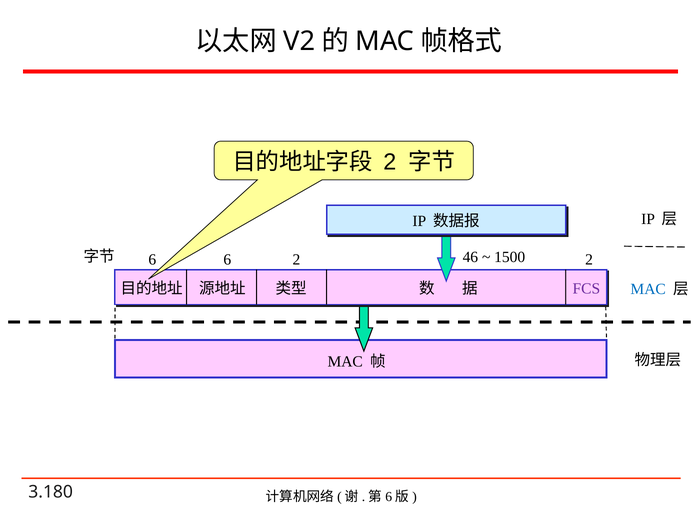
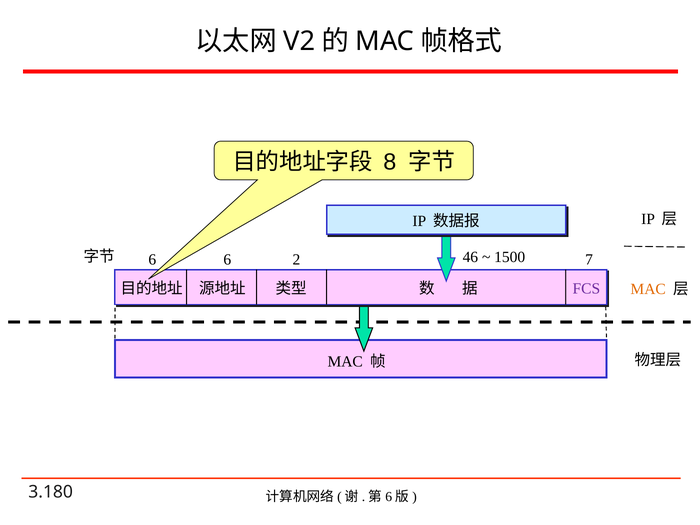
2: 2 -> 8 (390, 162)
2: 2 -> 7 (589, 260)
MAC colour: blue -> orange (648, 289)
